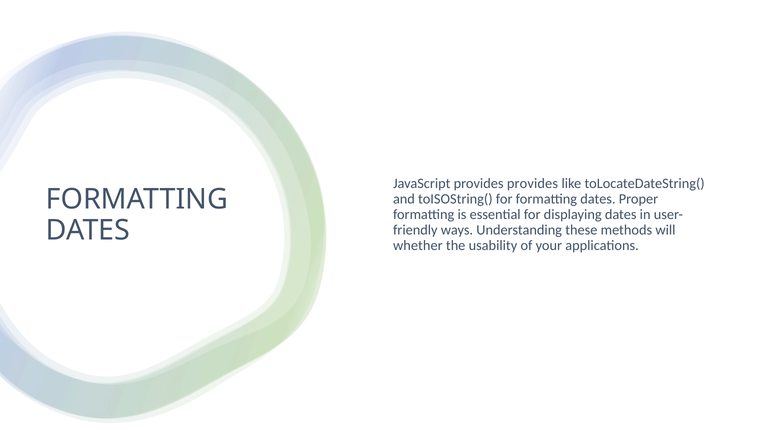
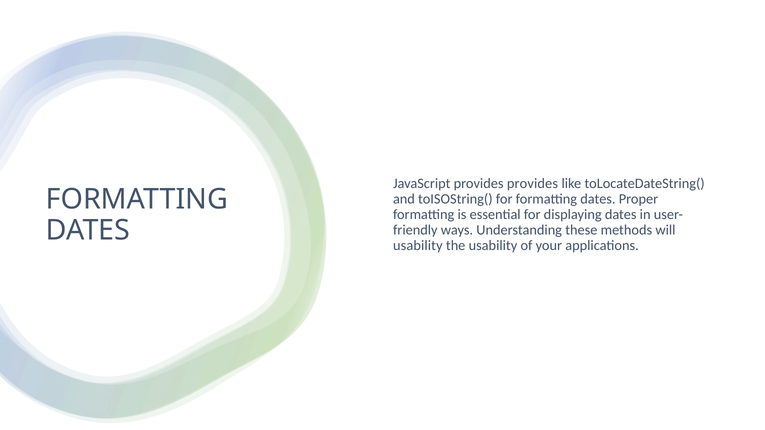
whether: whether -> usability (418, 245)
